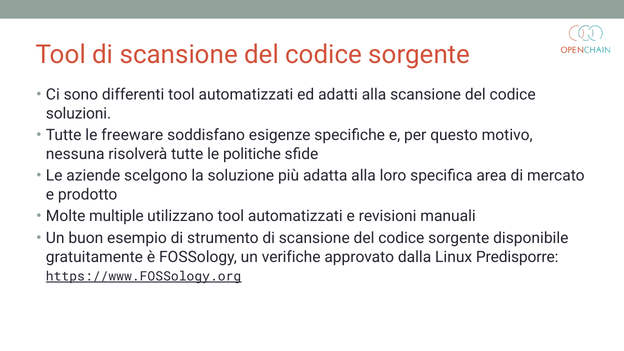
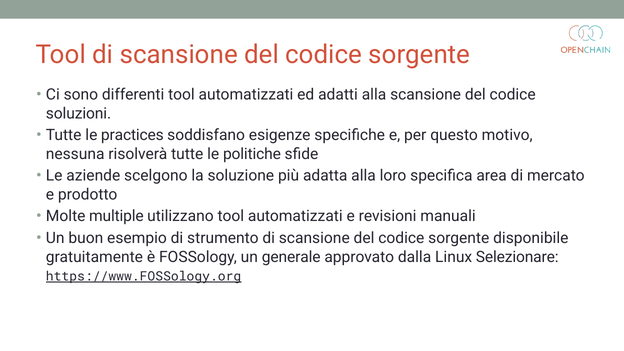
freeware: freeware -> practices (132, 135)
verifiche: verifiche -> generale (291, 257)
Predisporre: Predisporre -> Selezionare (517, 257)
